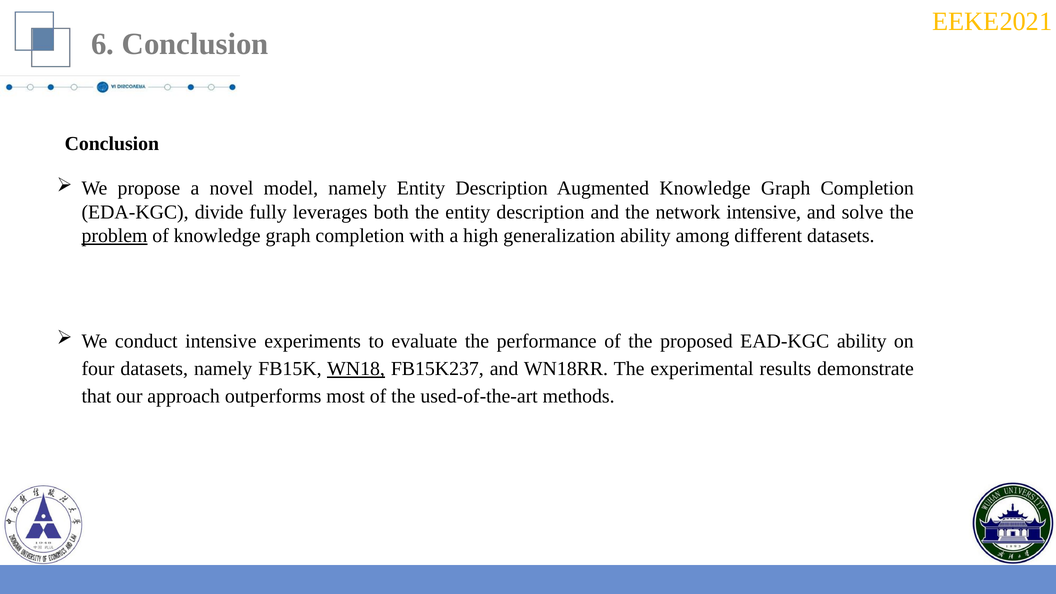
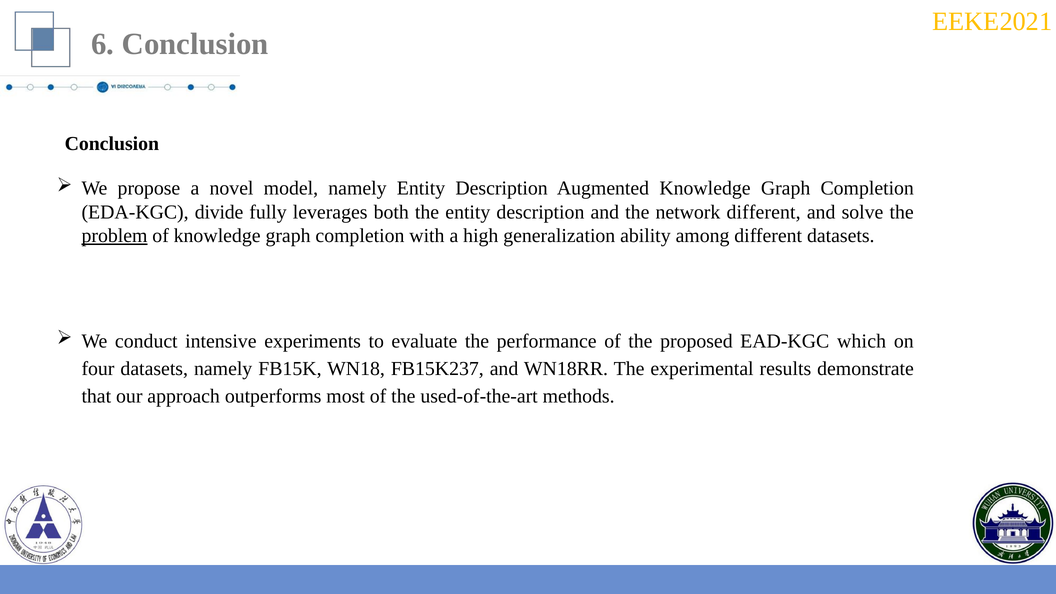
network intensive: intensive -> different (764, 212)
EAD-KGC ability: ability -> which (862, 341)
WN18 underline: present -> none (356, 369)
